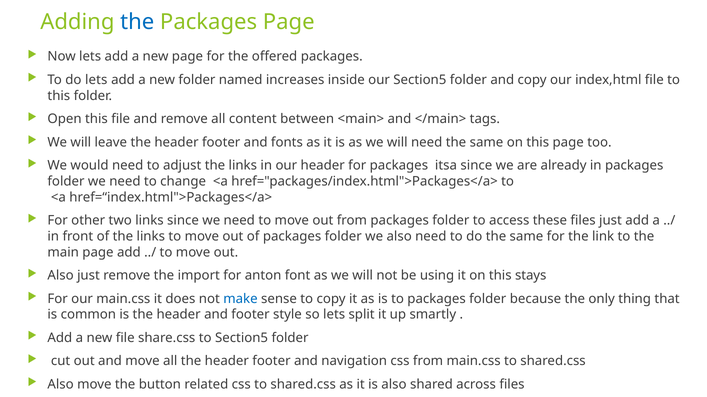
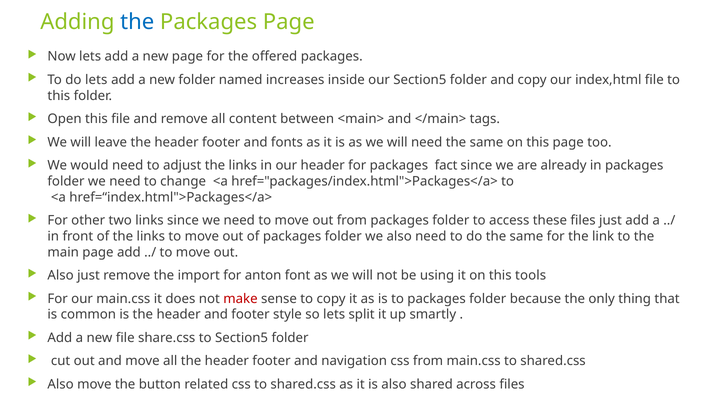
itsa: itsa -> fact (446, 166)
stays: stays -> tools (531, 276)
make colour: blue -> red (240, 299)
